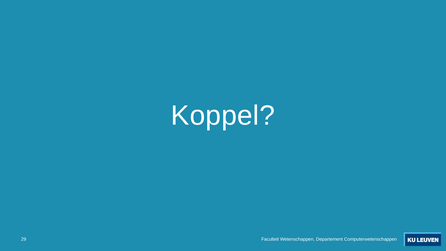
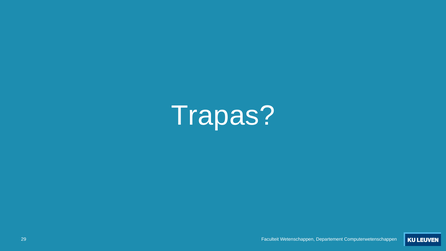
Koppel: Koppel -> Trapas (223, 115)
